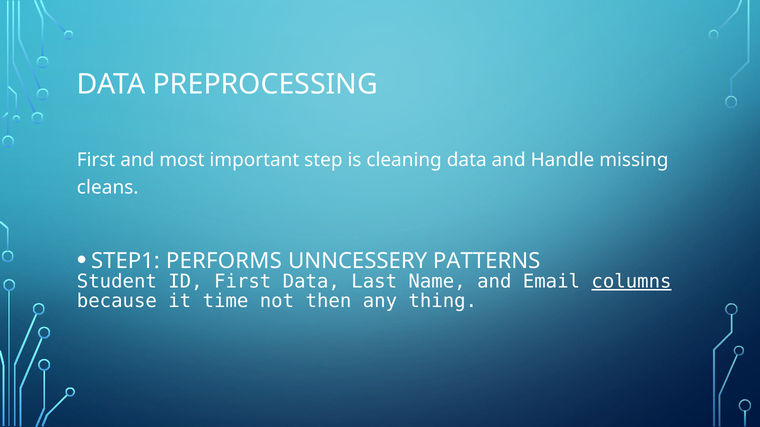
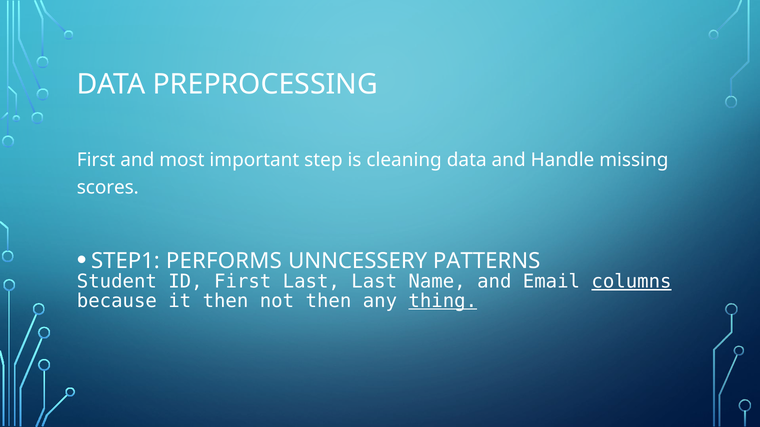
cleans: cleans -> scores (108, 188)
First Data: Data -> Last (311, 282)
it time: time -> then (225, 301)
thing underline: none -> present (443, 301)
